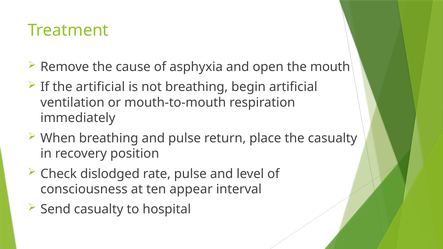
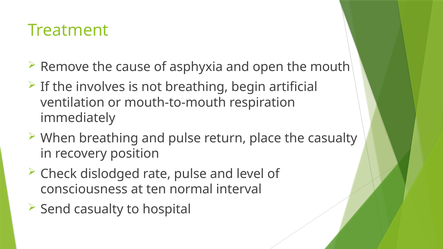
the artificial: artificial -> involves (100, 87)
appear: appear -> normal (191, 189)
